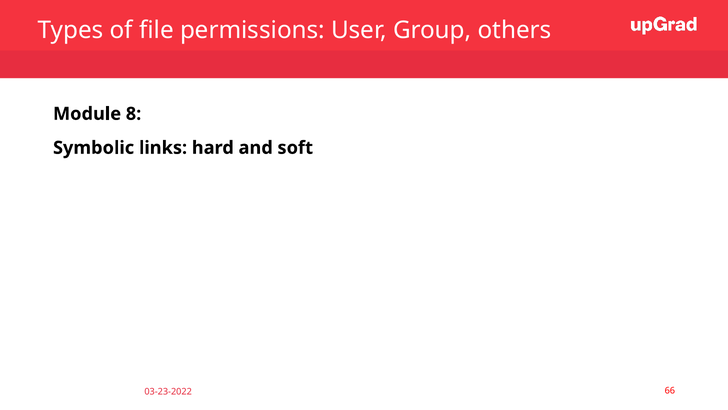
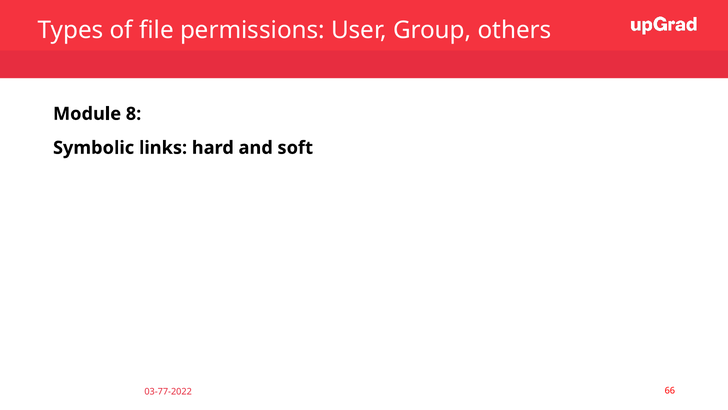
03-23-2022: 03-23-2022 -> 03-77-2022 (168, 391)
